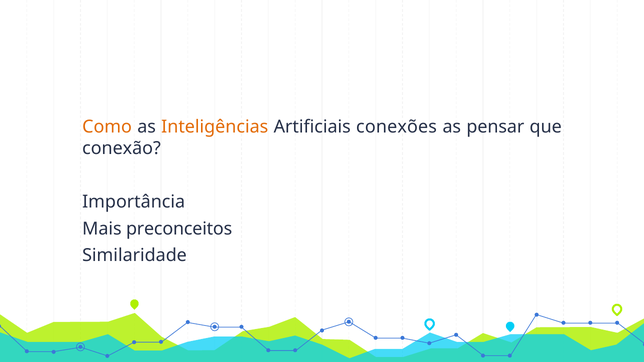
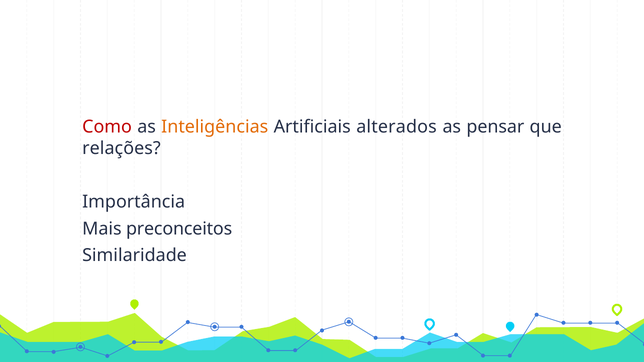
Como colour: orange -> red (107, 127)
conexões: conexões -> alterados (397, 127)
conexão: conexão -> relações (121, 148)
